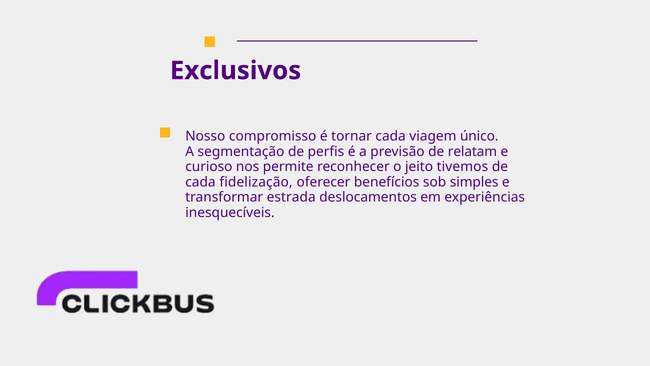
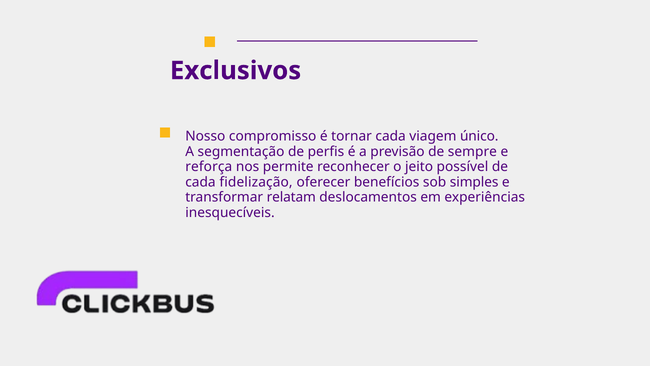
relatam: relatam -> sempre (472, 151)
curioso: curioso -> reforça (209, 167)
tivemos: tivemos -> possível (462, 167)
estrada: estrada -> relatam (291, 197)
